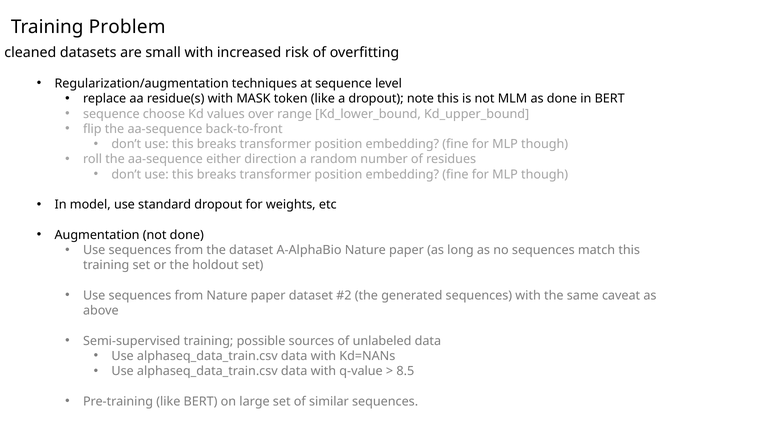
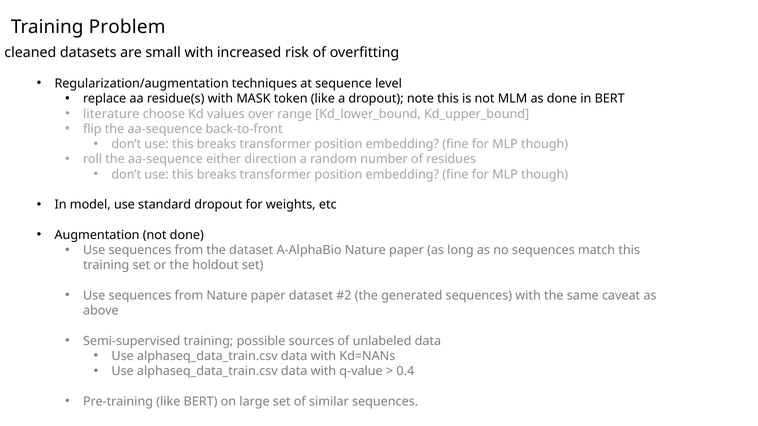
sequence: sequence -> literature (111, 114)
8.5: 8.5 -> 0.4 (405, 372)
